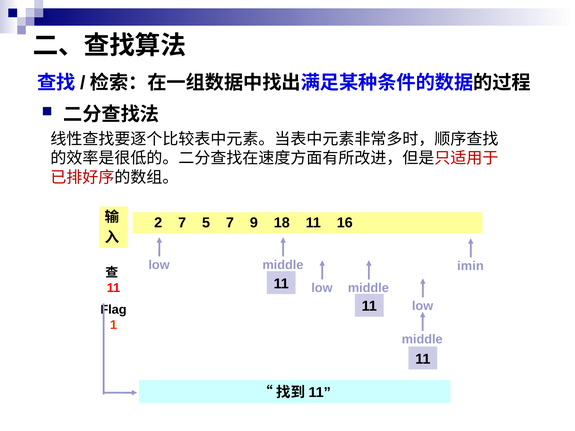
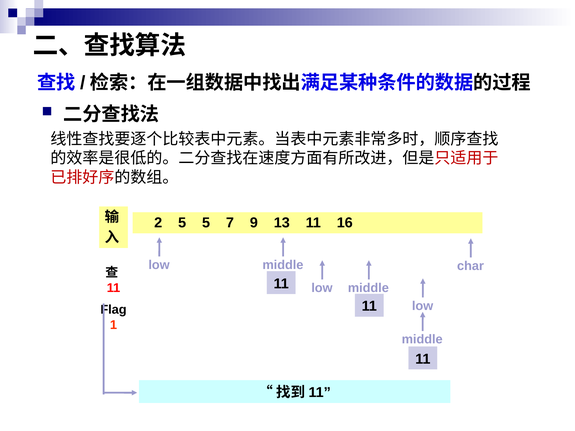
2 7: 7 -> 5 (182, 223)
18: 18 -> 13 (282, 223)
imin: imin -> char (471, 266)
